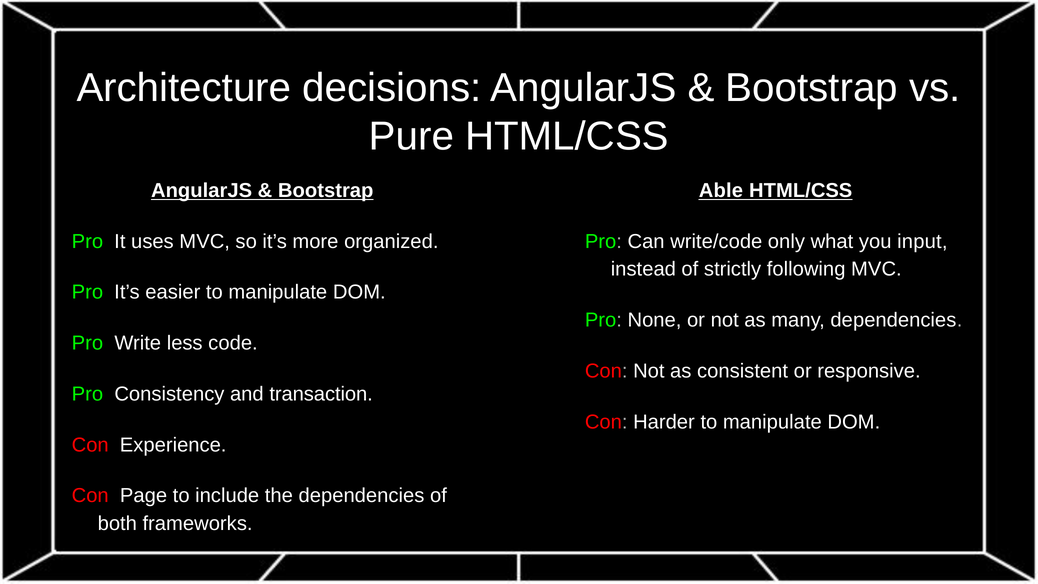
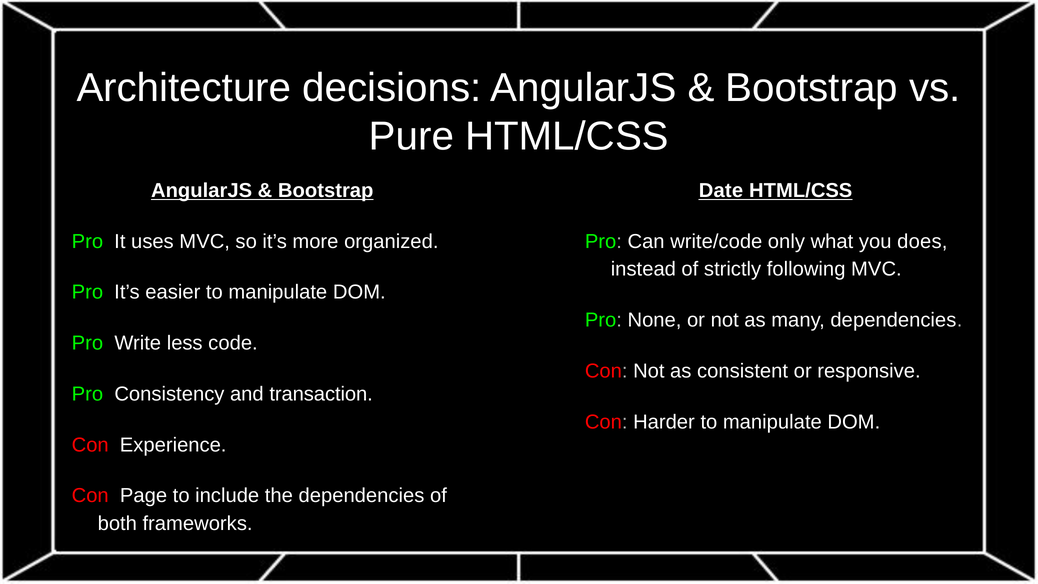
Able: Able -> Date (721, 190)
input: input -> does (922, 241)
